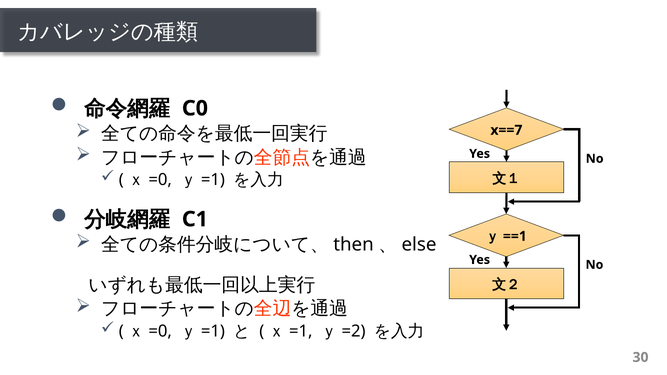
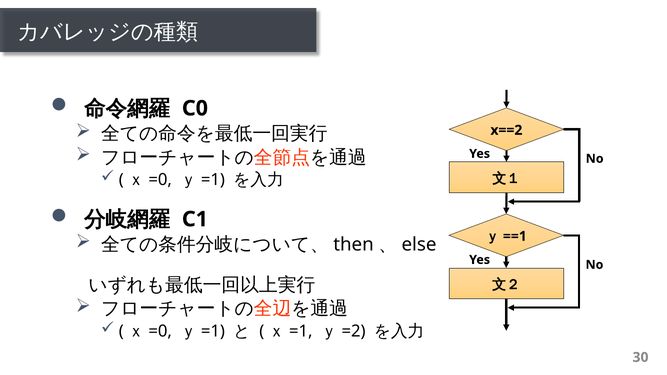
x==7: x==7 -> x==2 (506, 130)
